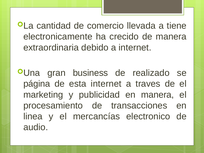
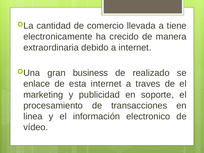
página: página -> enlace (37, 84)
en manera: manera -> soporte (157, 95)
mercancías: mercancías -> información (96, 116)
audio: audio -> vídeo (36, 127)
